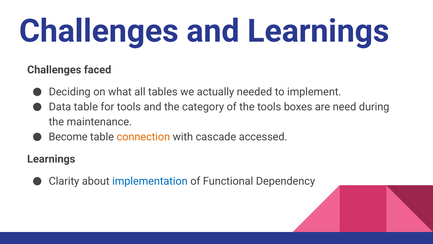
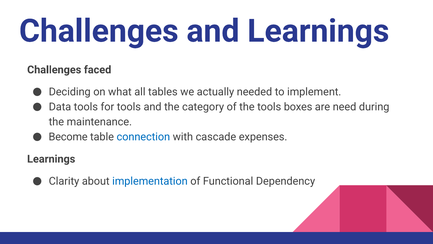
Data table: table -> tools (86, 107)
connection colour: orange -> blue (143, 137)
accessed: accessed -> expenses (263, 137)
